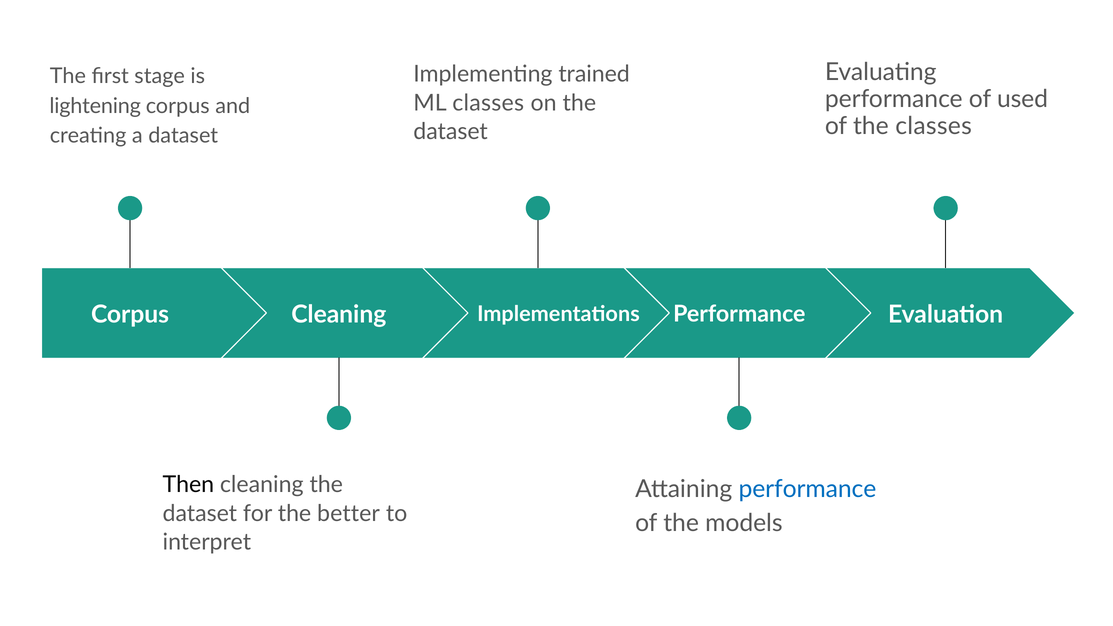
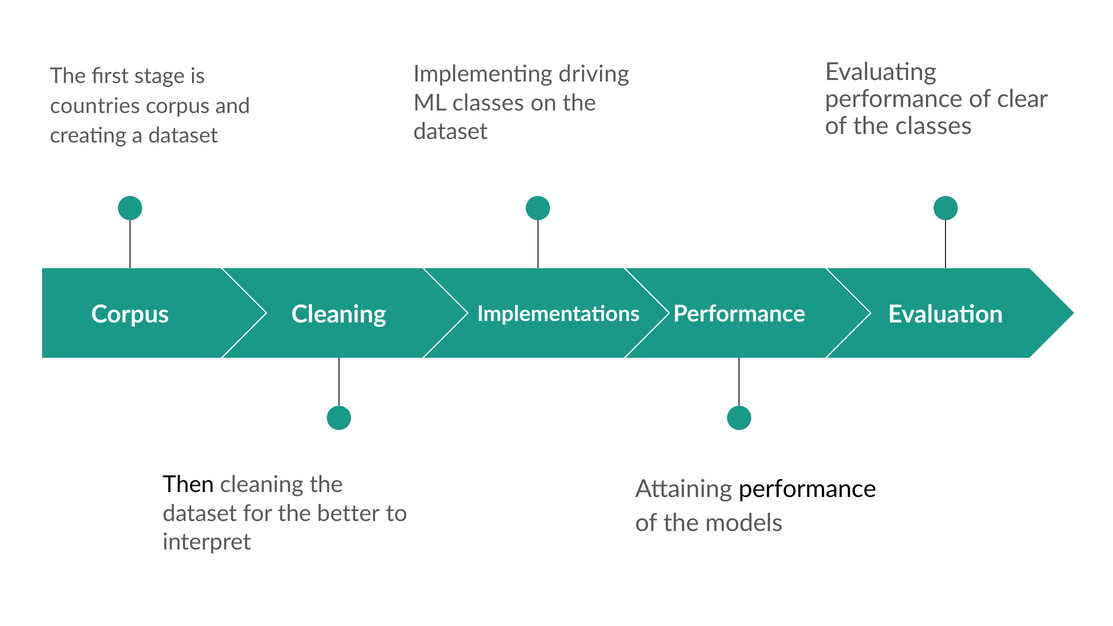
trained: trained -> driving (594, 74)
used: used -> clear (1023, 99)
lightening: lightening -> countries (95, 106)
performance colour: blue -> black (807, 489)
